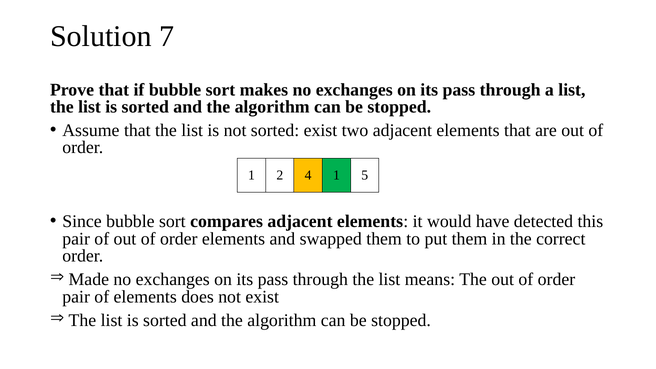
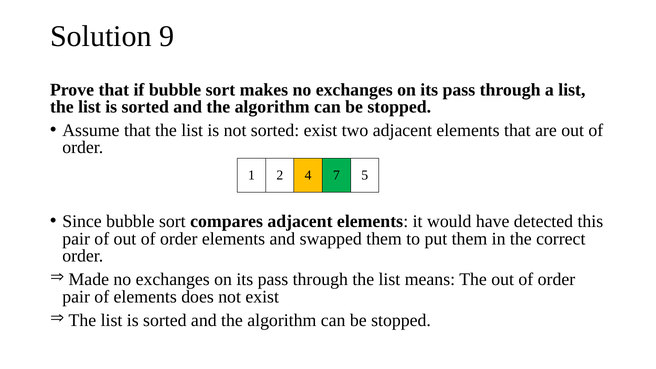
7: 7 -> 9 (167, 36)
4 1: 1 -> 7 (336, 175)
